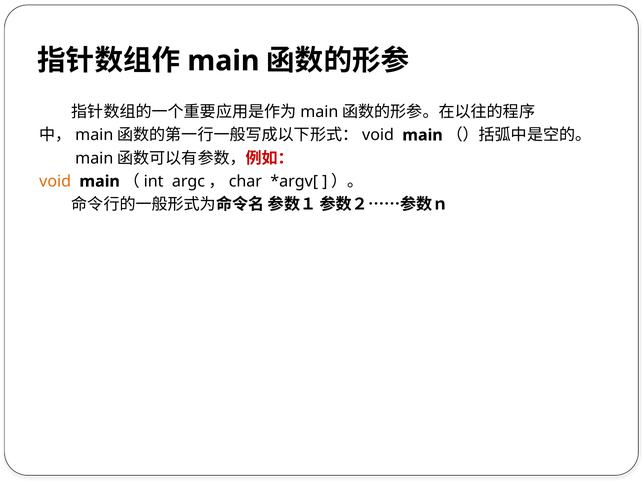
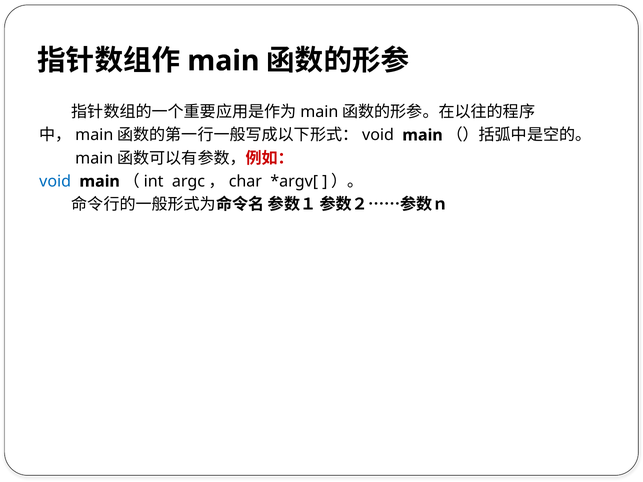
void colour: orange -> blue (55, 181)
